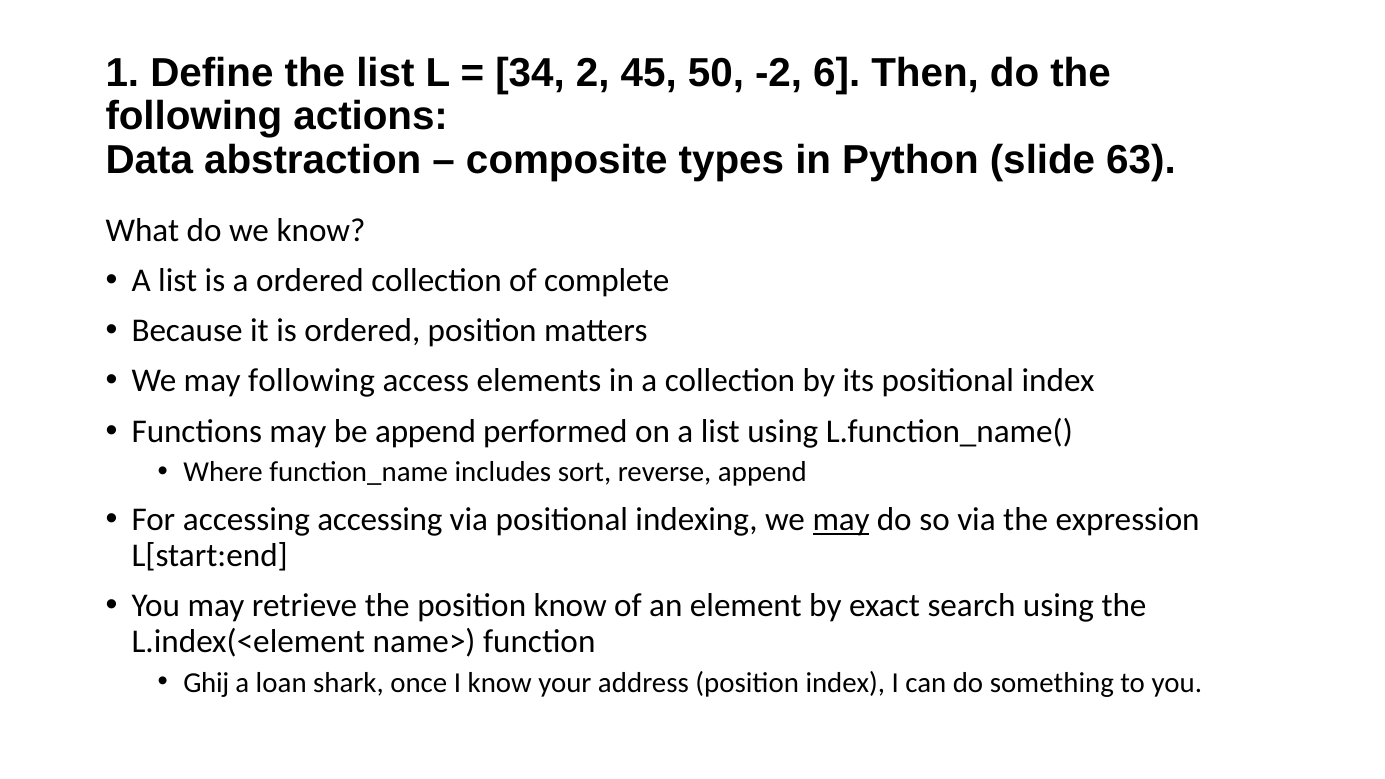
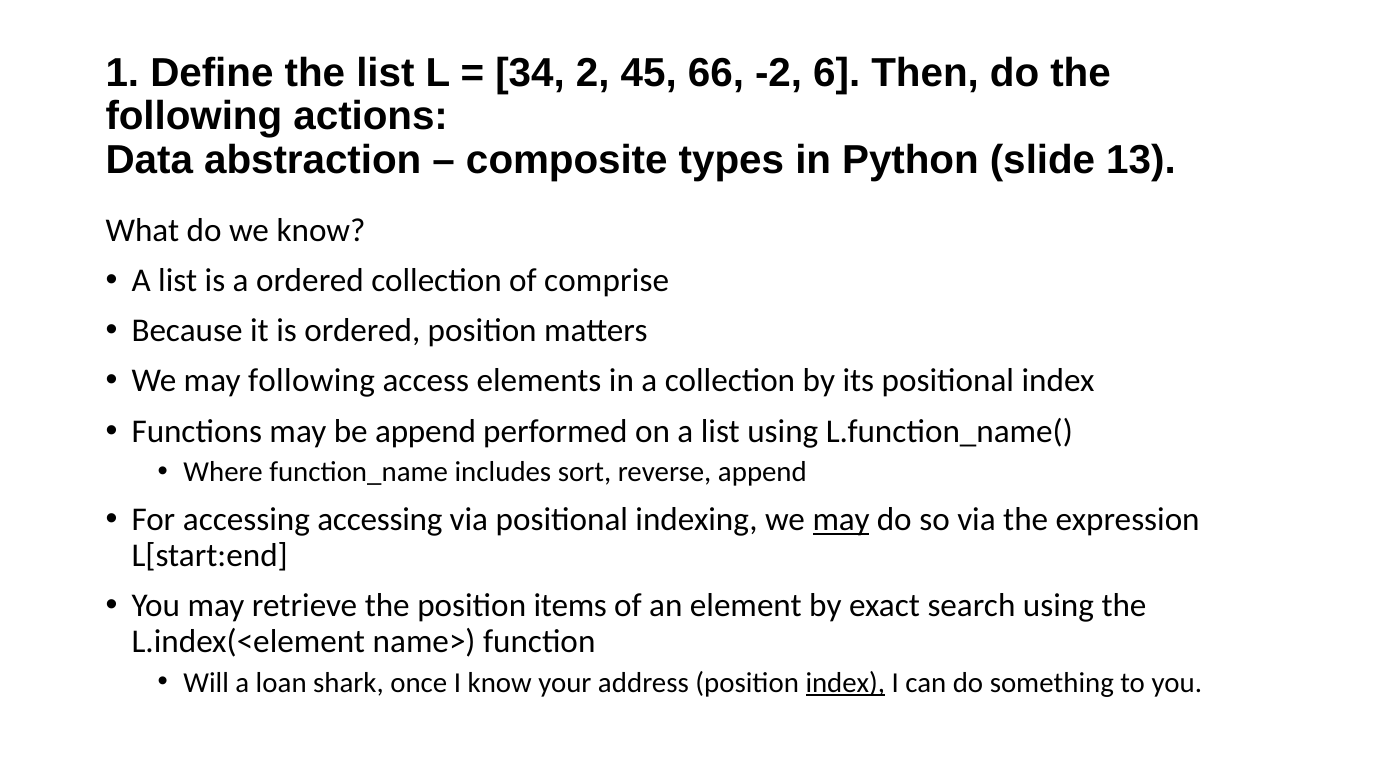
50: 50 -> 66 (716, 73)
63: 63 -> 13 (1141, 160)
complete: complete -> comprise (607, 281)
position know: know -> items (570, 606)
Ghij: Ghij -> Will (206, 683)
index underline: none -> present (845, 683)
